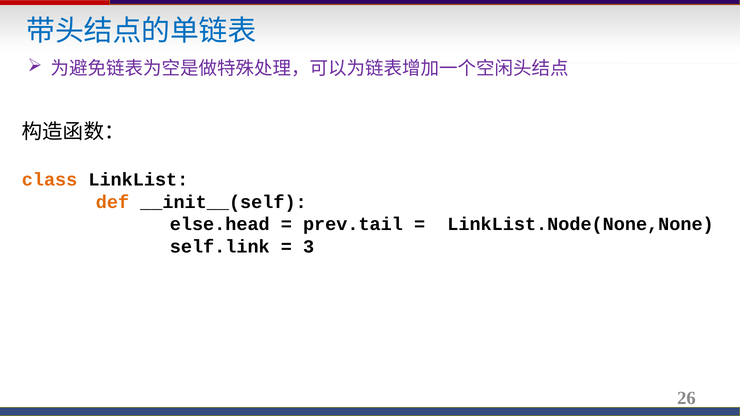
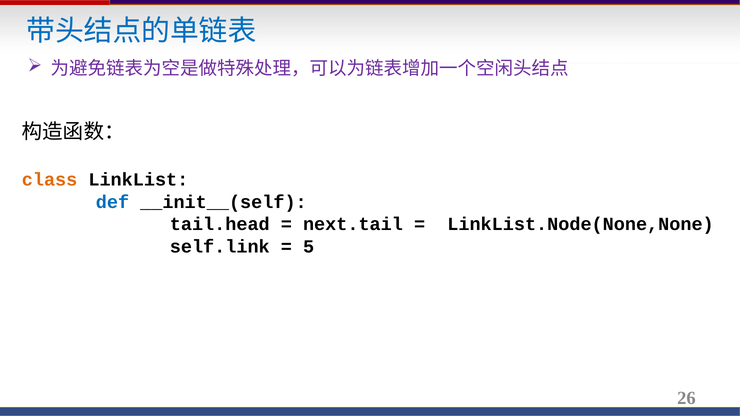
def colour: orange -> blue (112, 202)
else.head: else.head -> tail.head (220, 224)
prev.tail: prev.tail -> next.tail (353, 224)
3: 3 -> 5 (309, 247)
